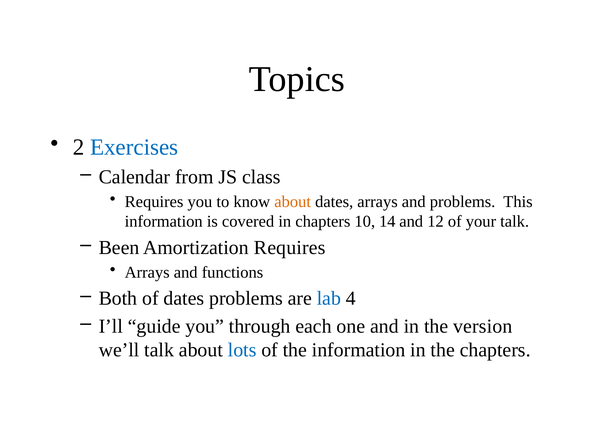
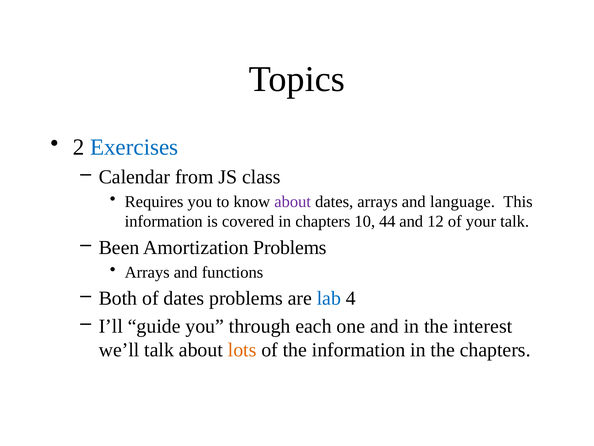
about colour: orange -> purple (293, 201)
and problems: problems -> language (463, 201)
14: 14 -> 44 (387, 221)
Amortization Requires: Requires -> Problems (290, 247)
version: version -> interest (483, 326)
lots colour: blue -> orange (242, 350)
